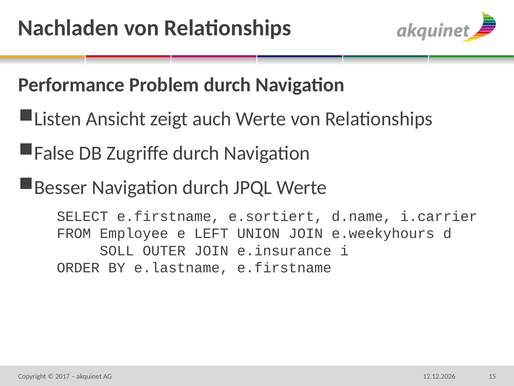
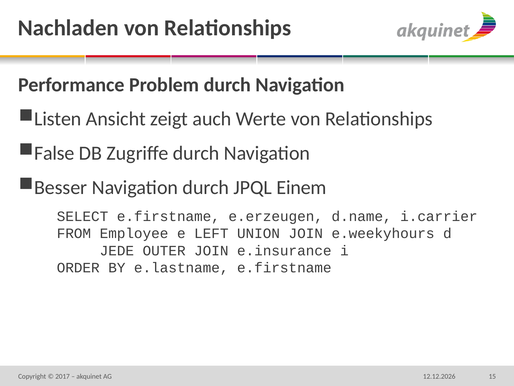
JPQL Werte: Werte -> Einem (302, 187)
e.sortiert: e.sortiert -> e.erzeugen (276, 216)
SOLL: SOLL -> JEDE (117, 250)
